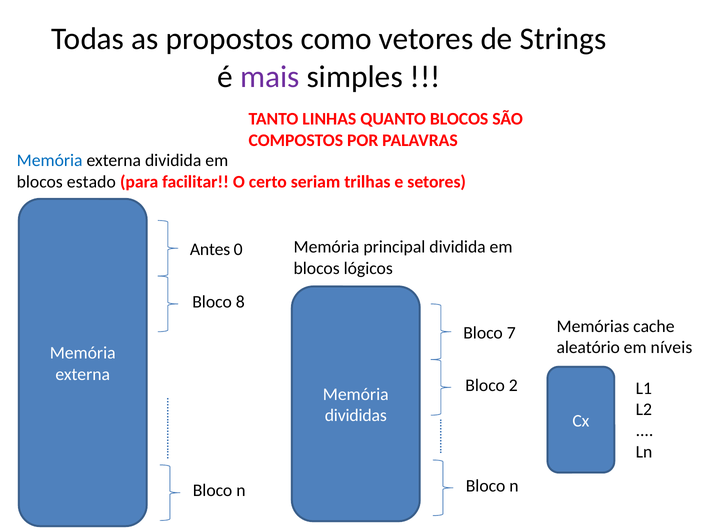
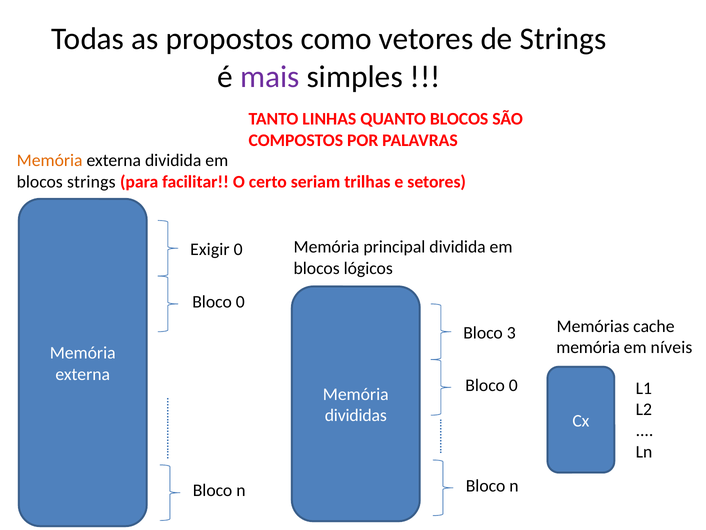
Memória colour: blue -> orange (50, 160)
blocos estado: estado -> strings (91, 182)
Antes: Antes -> Exigir (210, 249)
8: 8 -> 0 (240, 302)
7: 7 -> 3 (511, 332)
aleatório: aleatório -> memória (588, 347)
2: 2 -> 0 (513, 385)
